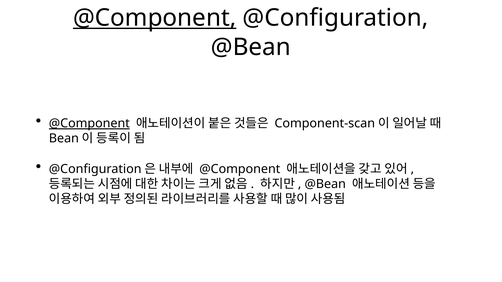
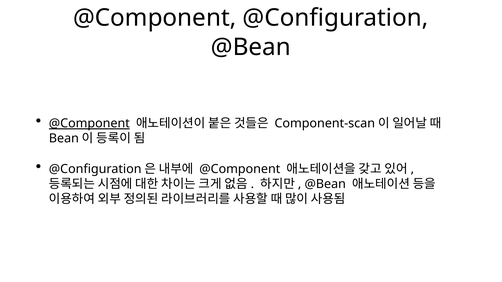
@Component underline: present -> none (155, 18)
